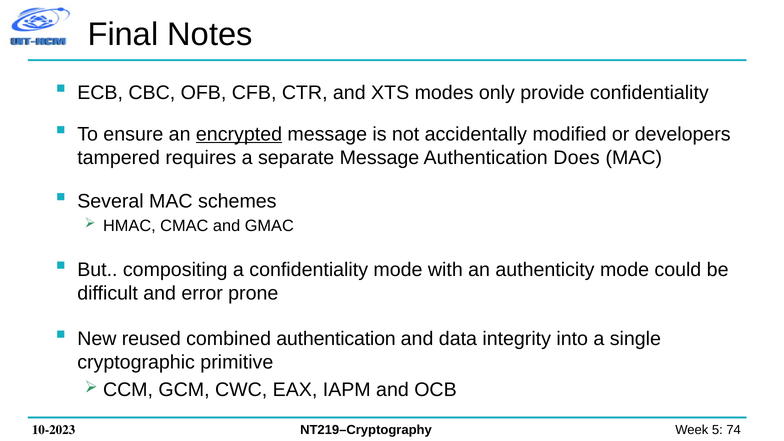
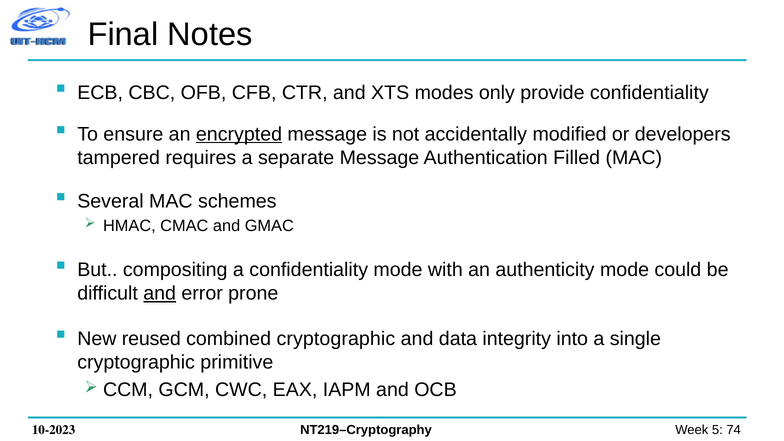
Does: Does -> Filled (577, 158)
and underline: none -> present (160, 293)
combined authentication: authentication -> cryptographic (336, 339)
